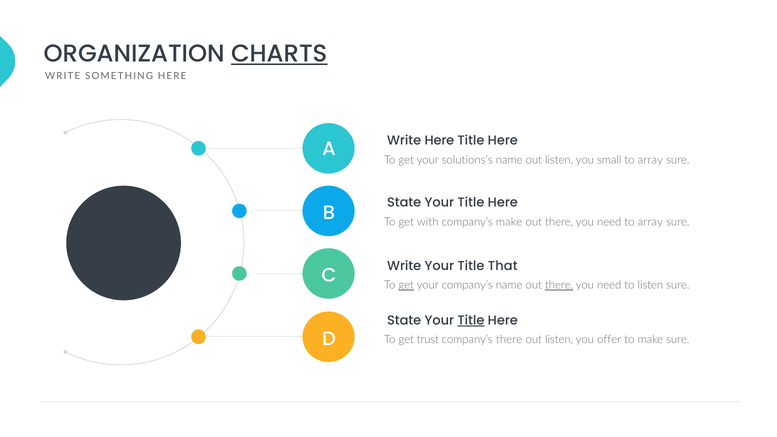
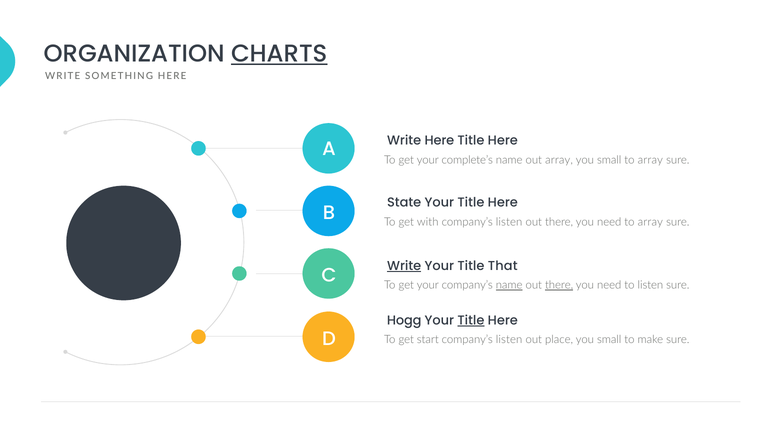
solutions’s: solutions’s -> complete’s (467, 160)
name out listen: listen -> array (559, 160)
make: make -> listen (509, 222)
Write underline: none -> present (404, 266)
get underline: present -> none (406, 285)
name underline: none -> present (509, 285)
State: State -> Hogg (404, 320)
trust: trust -> start (428, 340)
there: there -> listen (509, 340)
listen: listen -> place (559, 340)
offer: offer -> small (609, 340)
